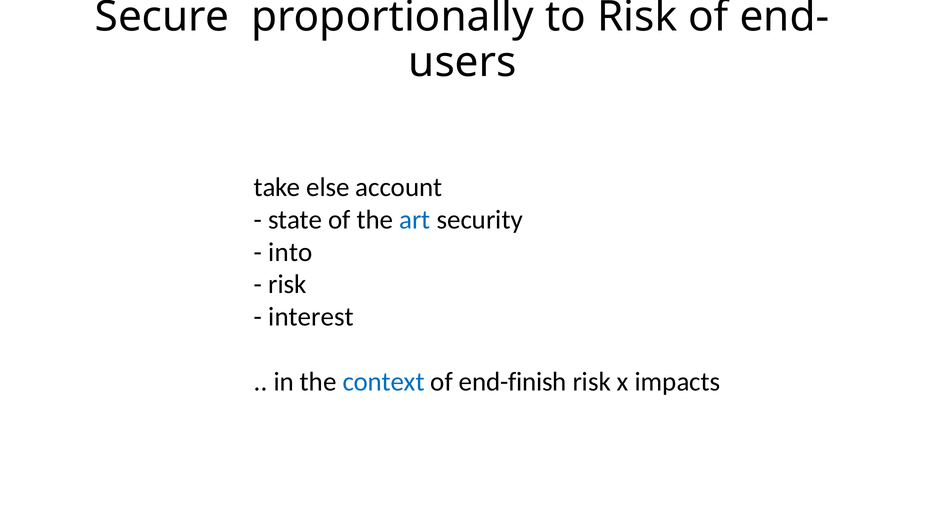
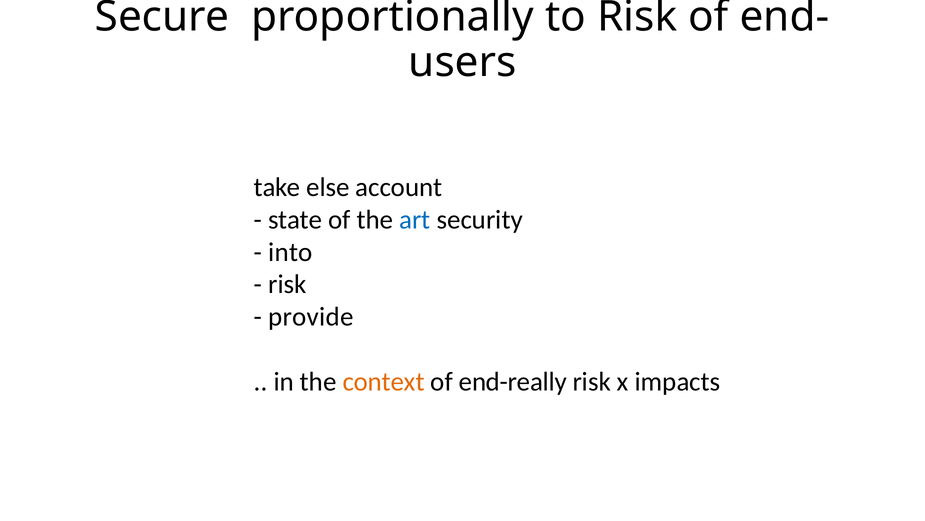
interest: interest -> provide (311, 317)
context colour: blue -> orange (384, 381)
end-finish: end-finish -> end-really (513, 381)
